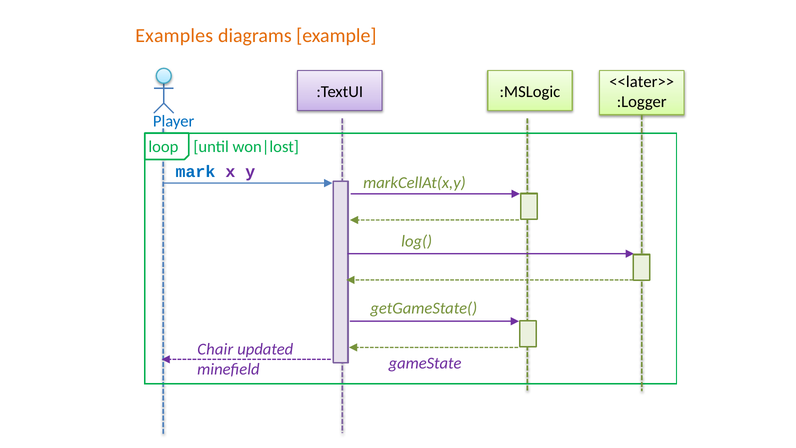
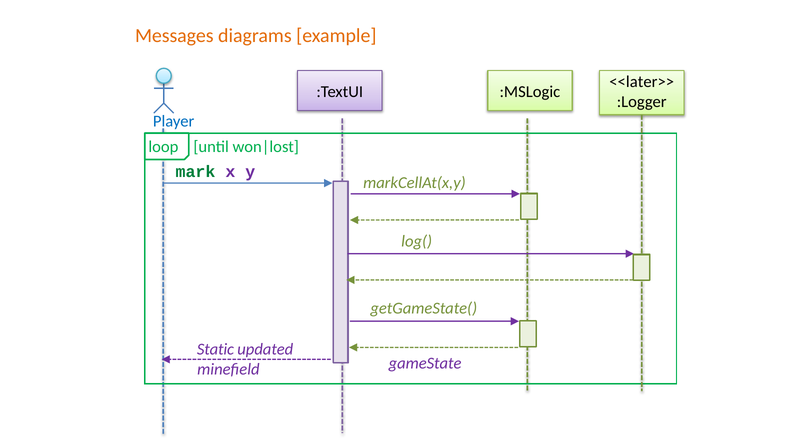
Examples: Examples -> Messages (174, 36)
mark colour: blue -> green (195, 172)
Chair: Chair -> Static (215, 349)
